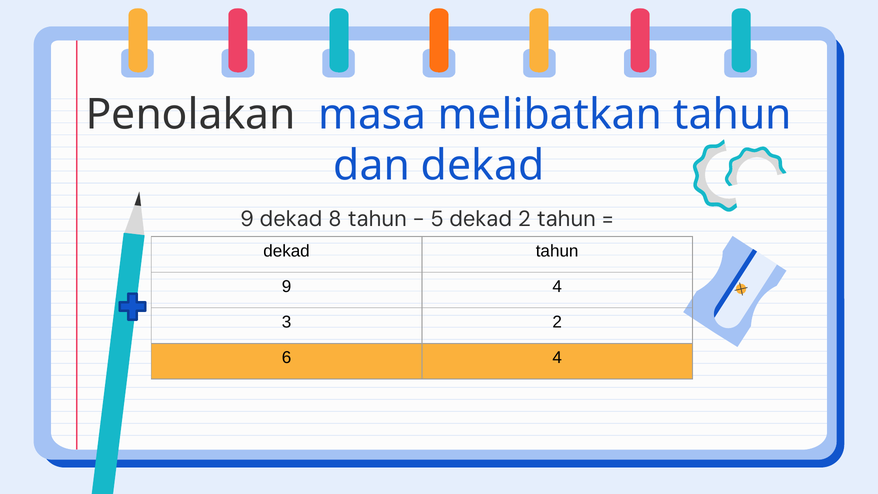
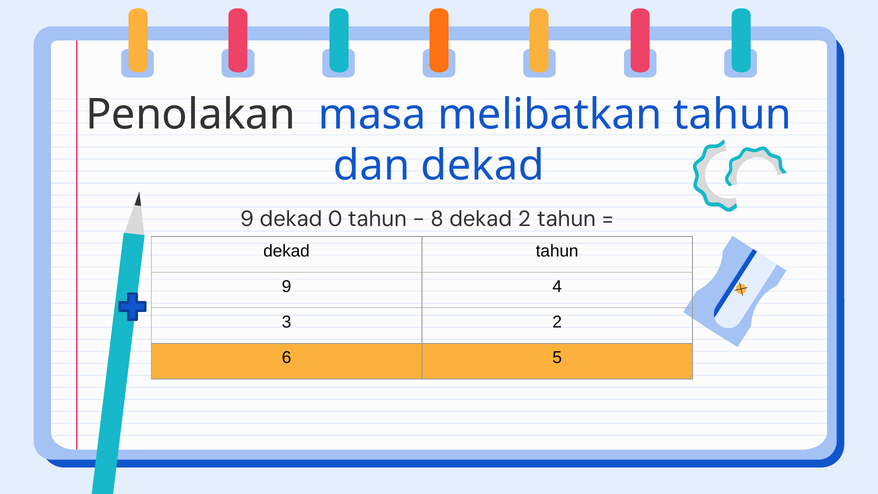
8: 8 -> 0 (335, 219)
5: 5 -> 8 (437, 219)
6 4: 4 -> 5 (557, 358)
